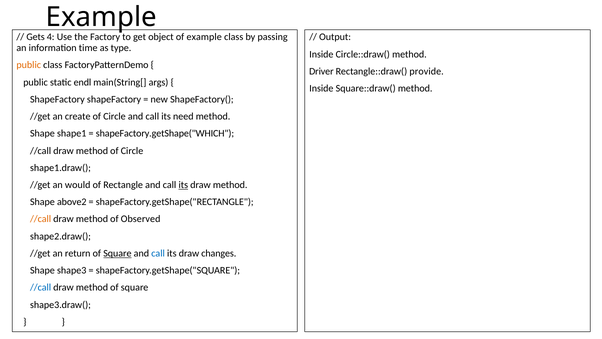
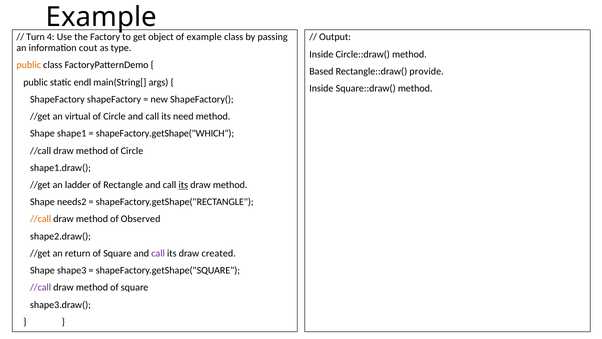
Gets: Gets -> Turn (36, 37)
time: time -> cout (88, 48)
Driver: Driver -> Based (321, 71)
create: create -> virtual (78, 116)
would: would -> ladder (78, 185)
above2: above2 -> needs2 (72, 202)
Square underline: present -> none (117, 253)
call colour: blue -> purple (158, 253)
changes: changes -> created (219, 253)
//call colour: blue -> purple (41, 287)
